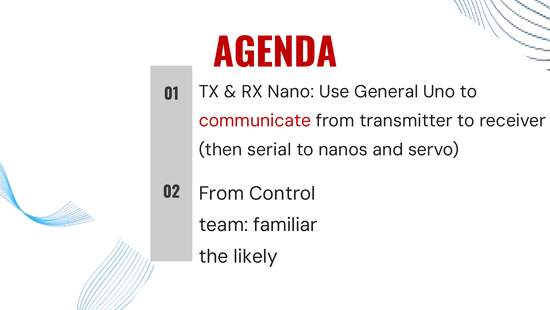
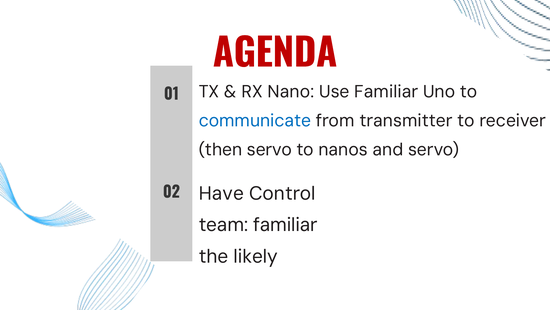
Use General: General -> Familiar (386, 92)
communicate colour: red -> blue (255, 120)
then serial: serial -> servo (269, 149)
From: From -> Have (221, 193)
